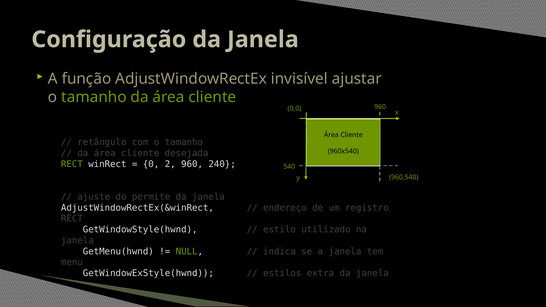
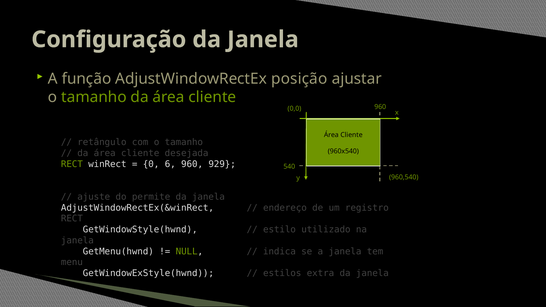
invisível: invisível -> posição (299, 79)
2: 2 -> 6 (170, 164)
240: 240 -> 929 (222, 164)
